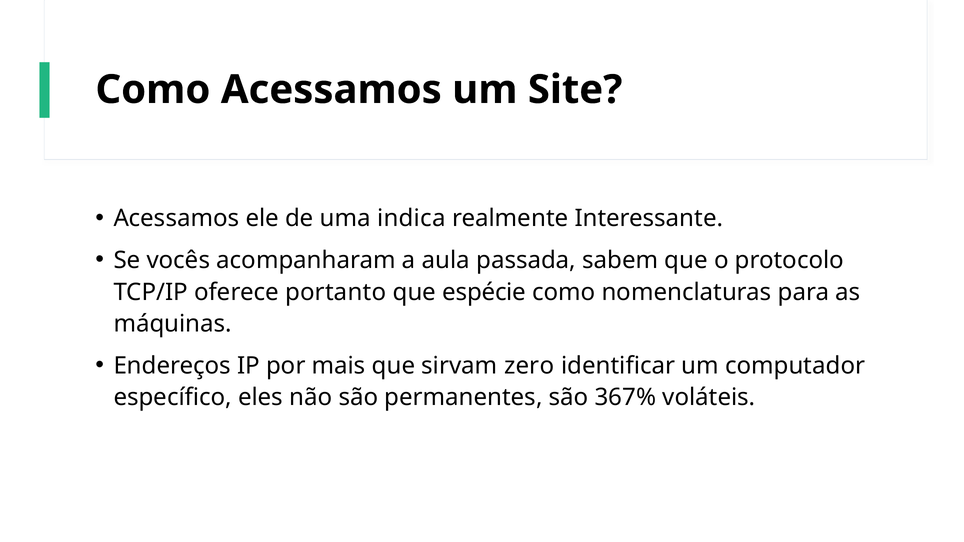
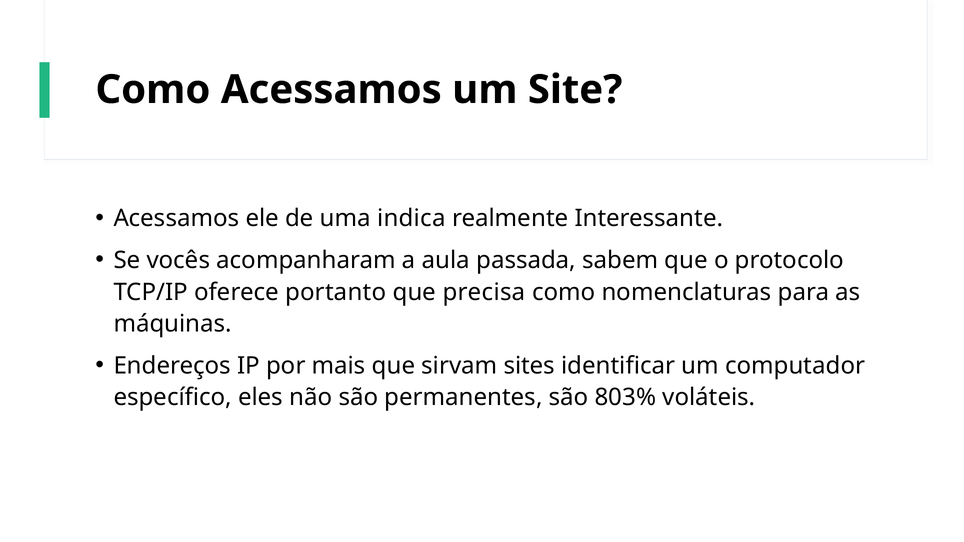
espécie: espécie -> precisa (484, 292)
zero: zero -> sites (529, 366)
367%: 367% -> 803% (625, 398)
